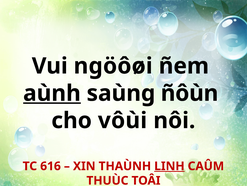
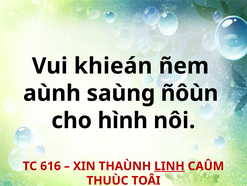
ngöôøi: ngöôøi -> khieán (113, 66)
aùnh underline: present -> none (52, 93)
vôùi: vôùi -> hình (123, 120)
